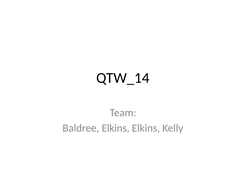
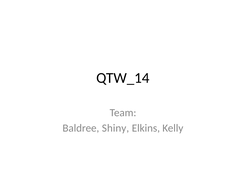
Baldree Elkins: Elkins -> Shiny (115, 128)
